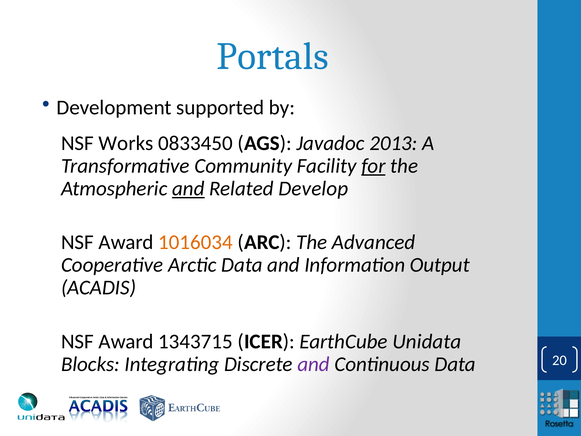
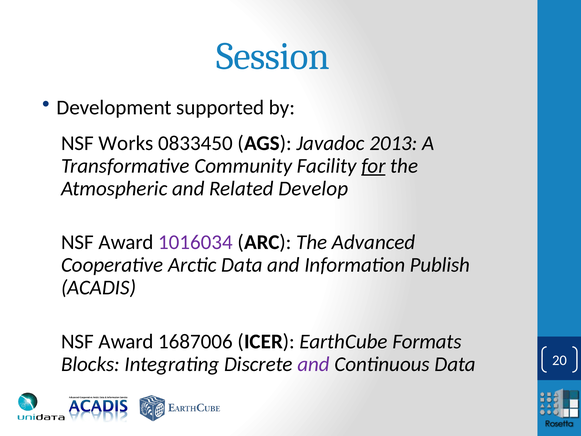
Portals: Portals -> Session (273, 56)
and underline: present -> none (188, 189)
1016034 colour: orange -> purple (195, 242)
Output: Output -> Publish (440, 265)
1343715: 1343715 -> 1687006 (195, 341)
Unidata: Unidata -> Formats (427, 341)
